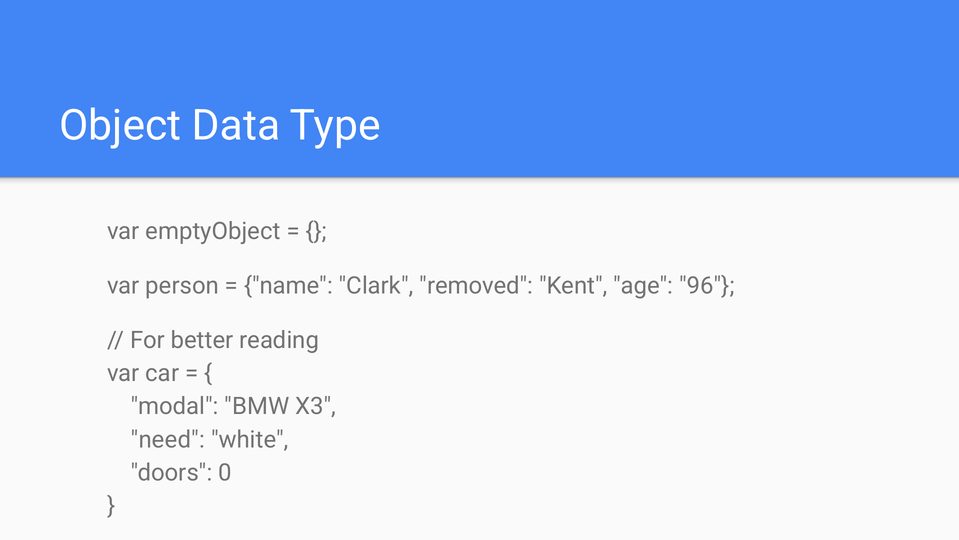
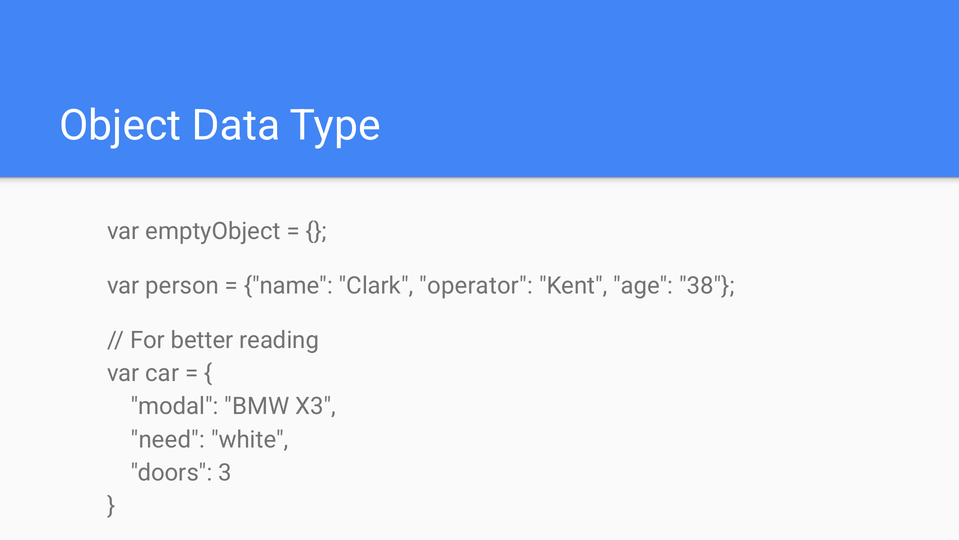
removed: removed -> operator (476, 286)
96: 96 -> 38 (707, 286)
0: 0 -> 3 (225, 472)
